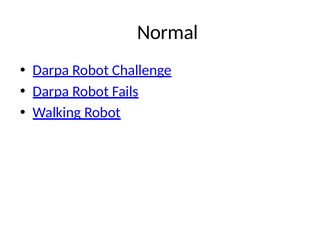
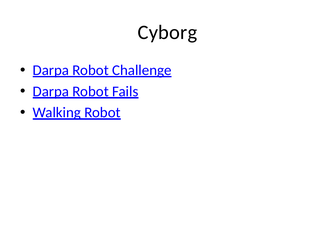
Normal: Normal -> Cyborg (167, 32)
